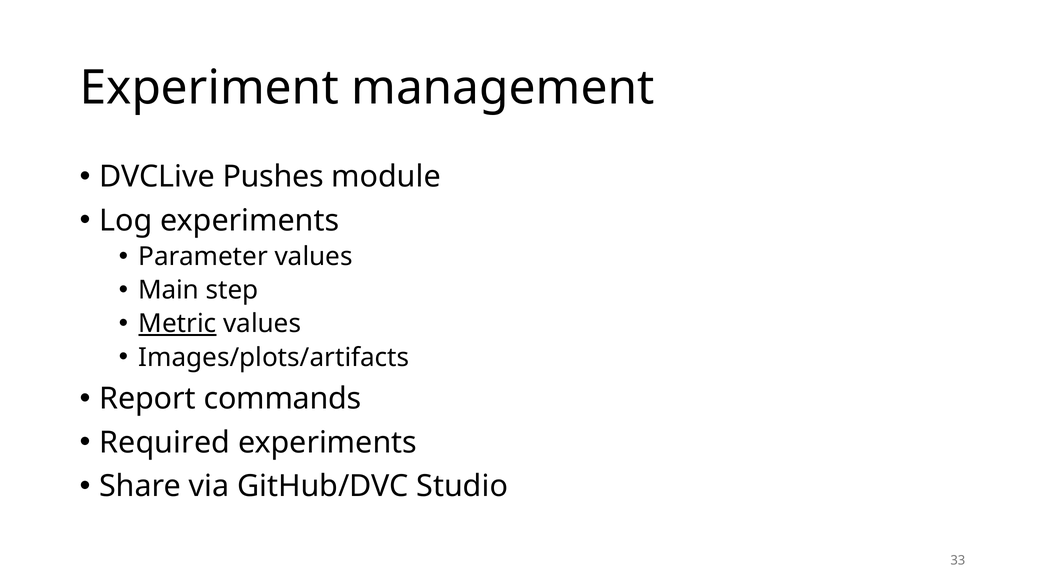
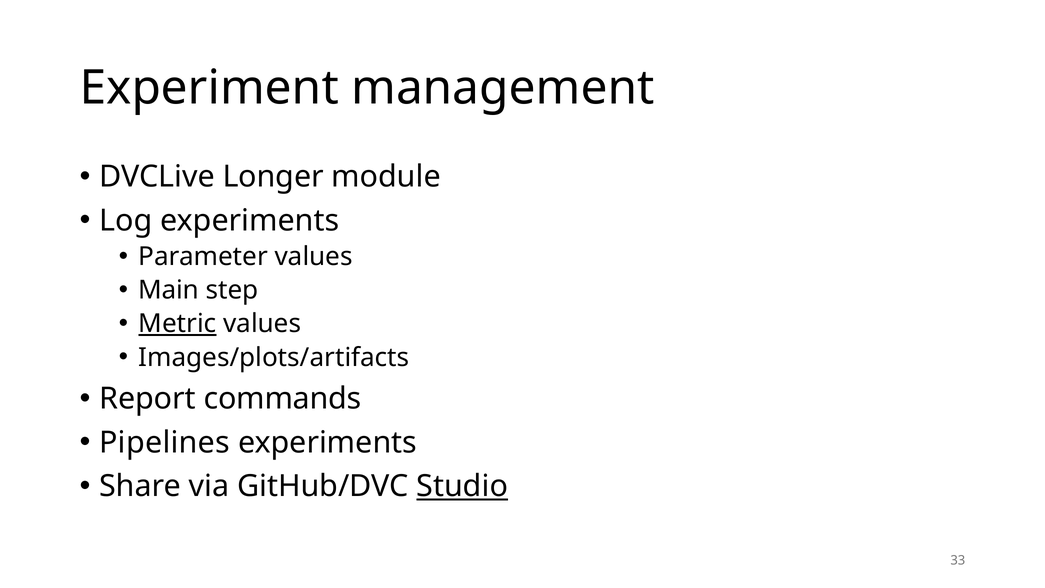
Pushes: Pushes -> Longer (273, 177)
Required: Required -> Pipelines (165, 442)
Studio underline: none -> present (462, 486)
